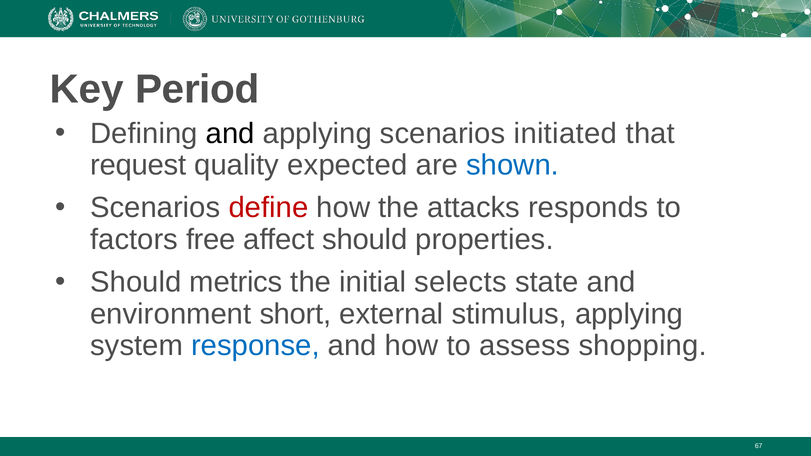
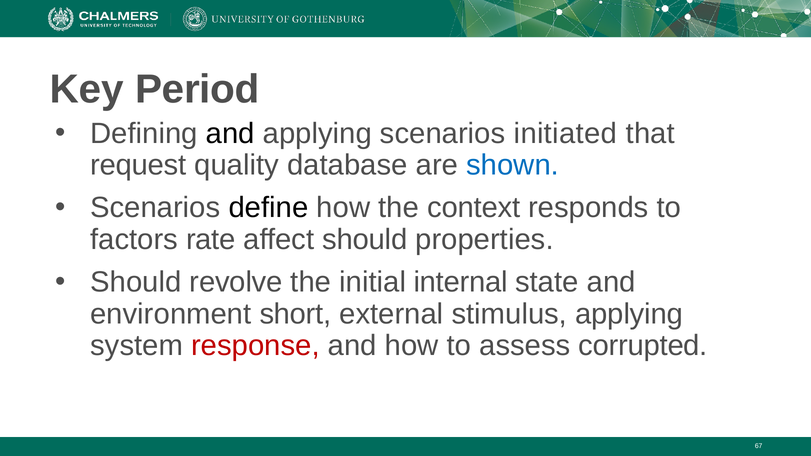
expected: expected -> database (347, 165)
define colour: red -> black (268, 208)
attacks: attacks -> context (474, 208)
free: free -> rate (211, 240)
metrics: metrics -> revolve (236, 282)
selects: selects -> internal (461, 282)
response colour: blue -> red (255, 346)
shopping: shopping -> corrupted (643, 346)
